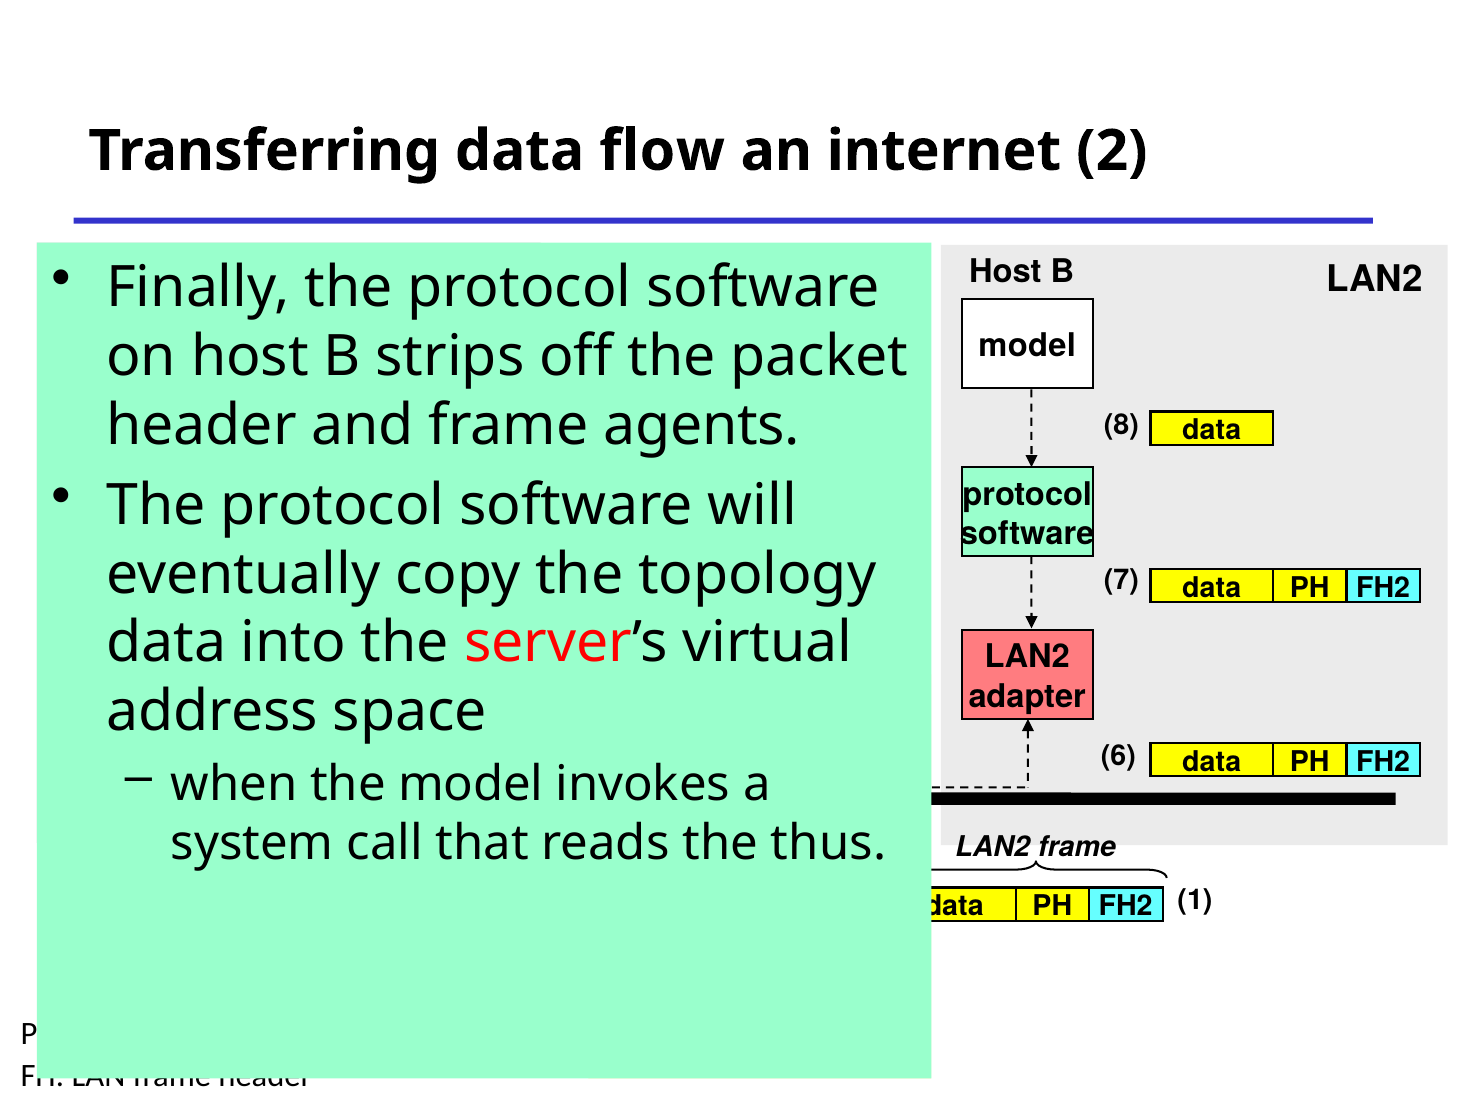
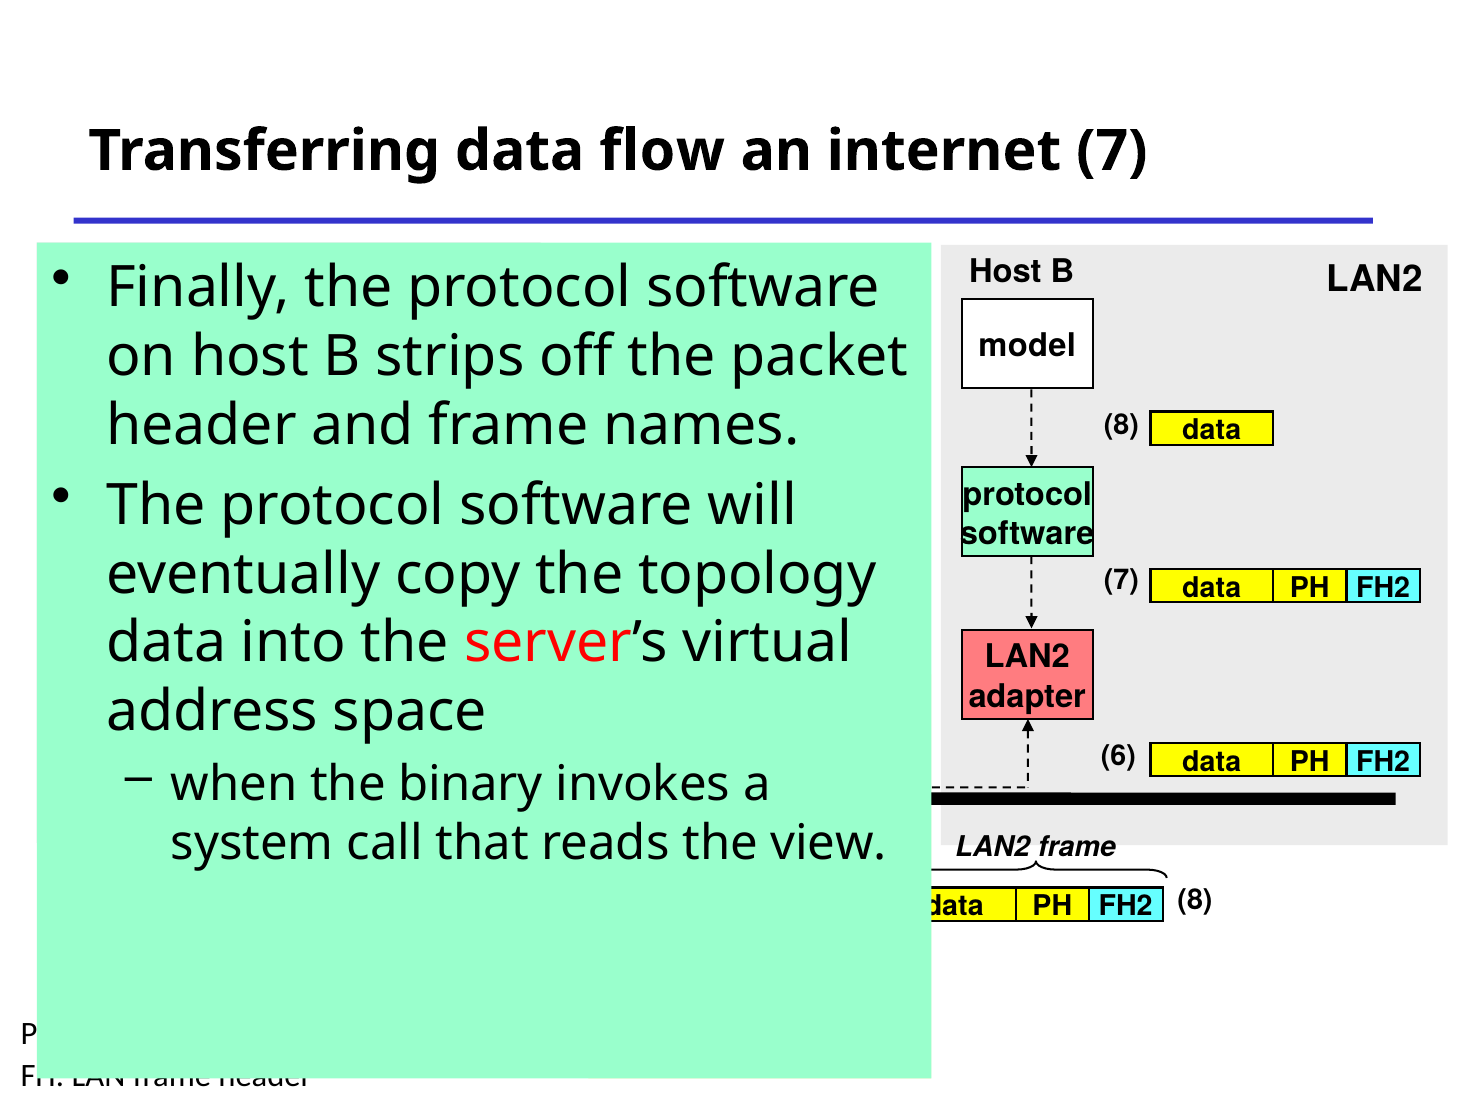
internet 2: 2 -> 7 (1112, 151)
agents: agents -> names (702, 426)
the model: model -> binary (471, 785)
thus: thus -> view (829, 844)
1: 1 -> 8 (1195, 901)
